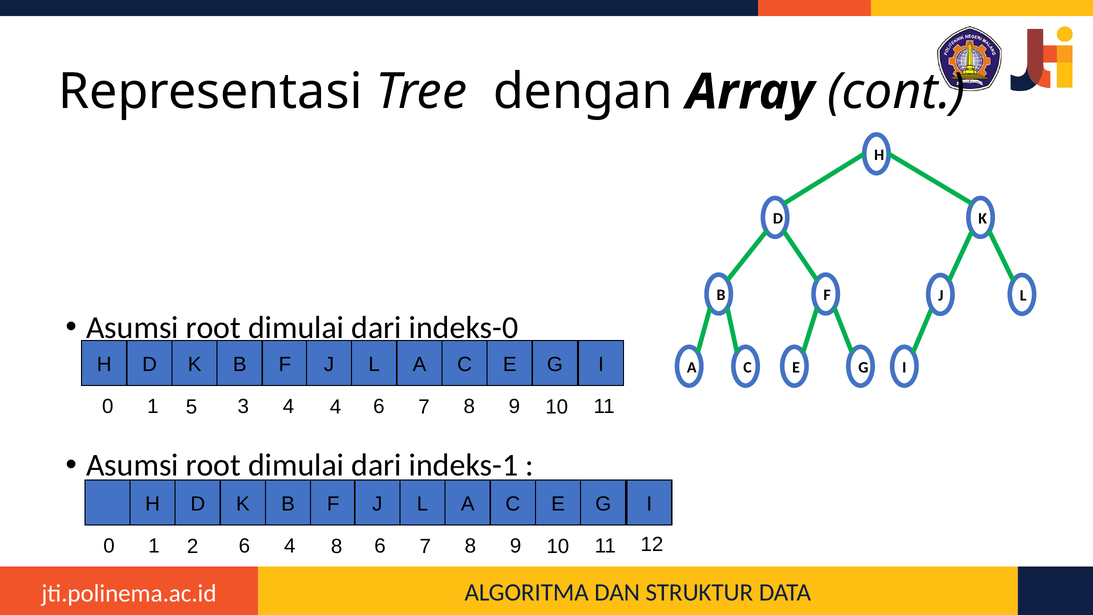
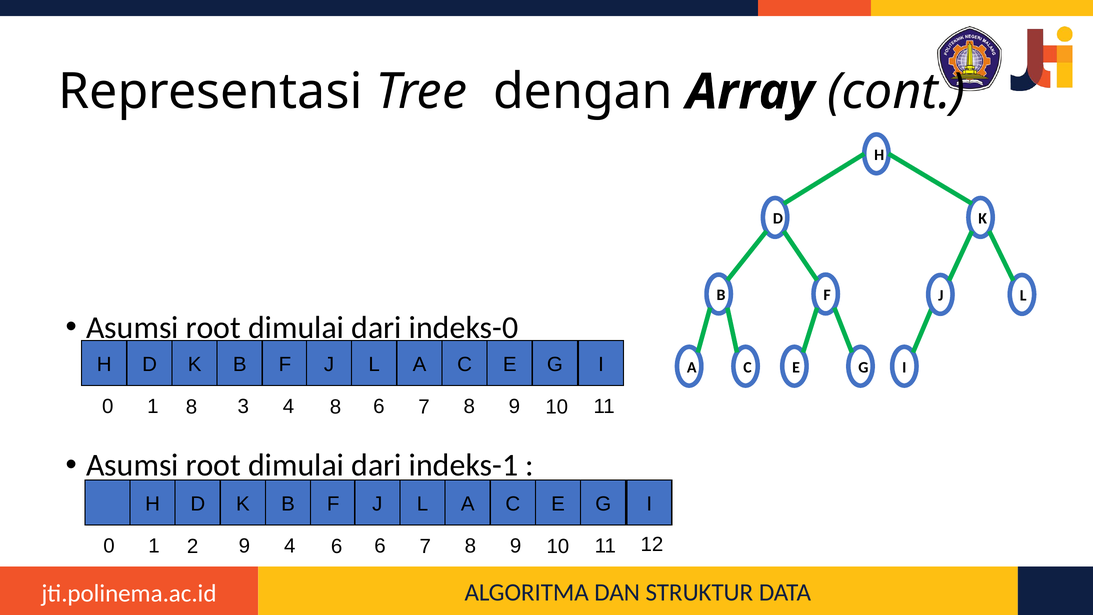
1 5: 5 -> 8 (191, 407)
4 4: 4 -> 8 (335, 407)
2 6: 6 -> 9 (244, 546)
4 8: 8 -> 6 (337, 546)
